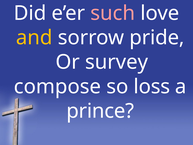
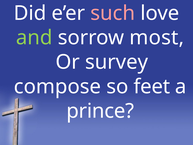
and colour: yellow -> light green (34, 38)
pride: pride -> most (157, 38)
loss: loss -> feet (152, 86)
